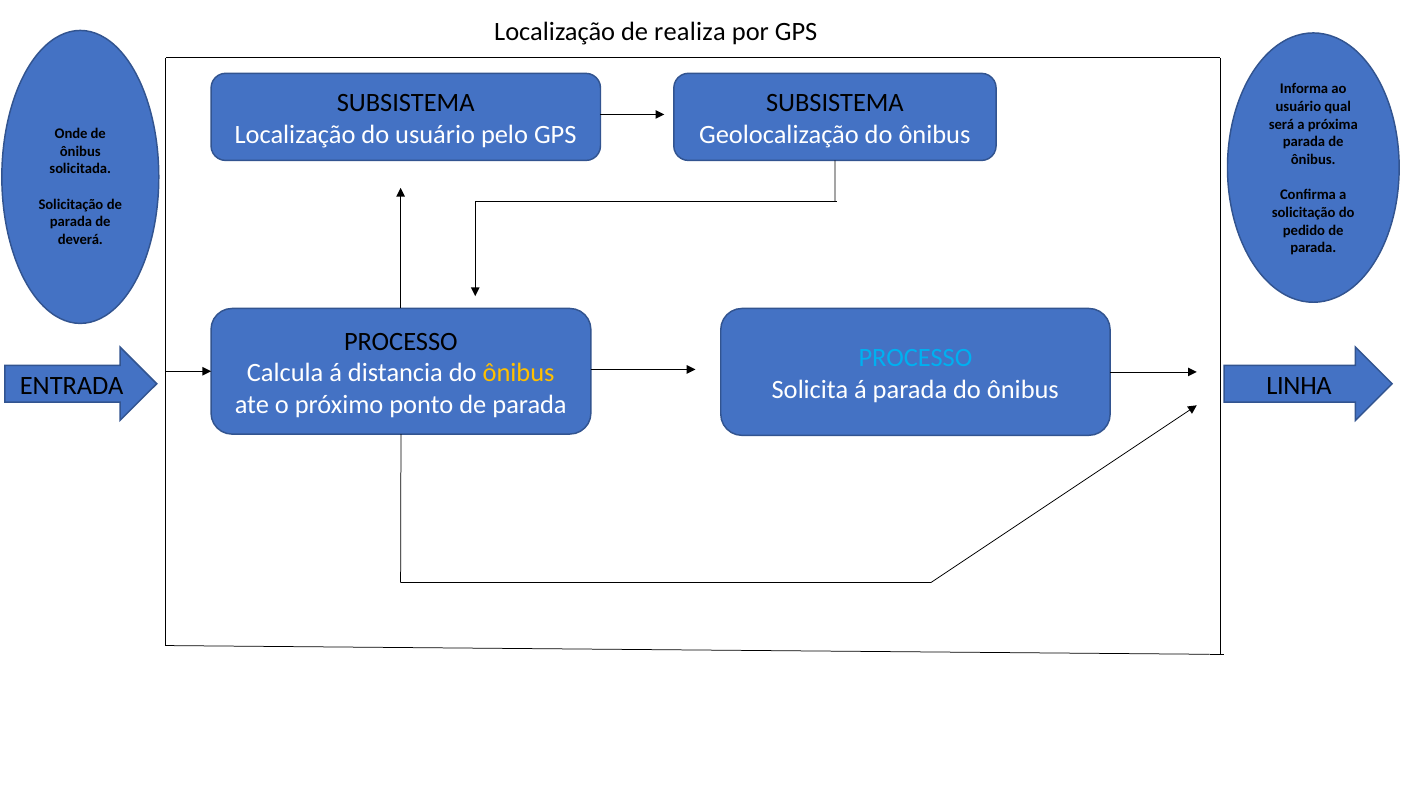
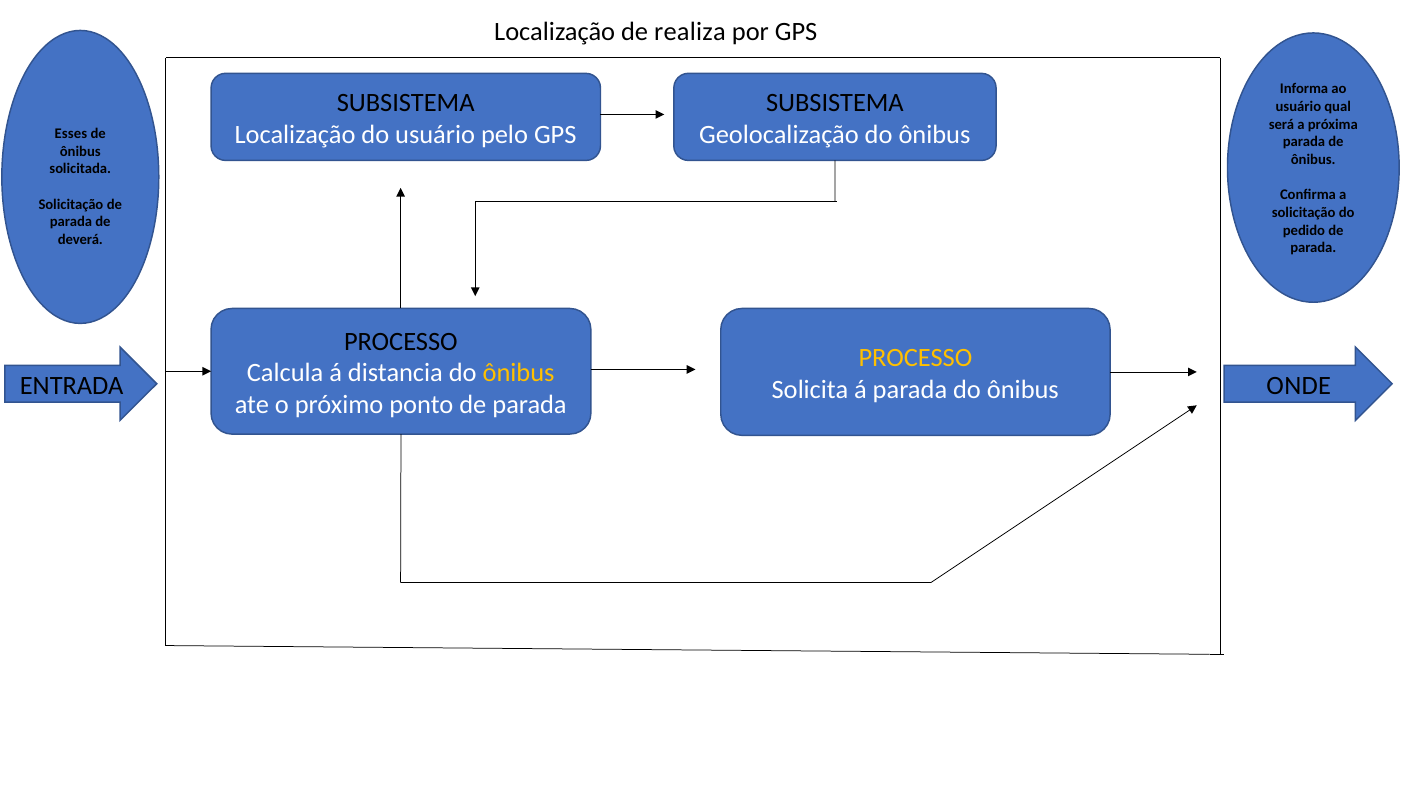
Onde: Onde -> Esses (71, 134)
PROCESSO colour: light blue -> yellow (915, 358)
LINHA: LINHA -> ONDE (1299, 386)
